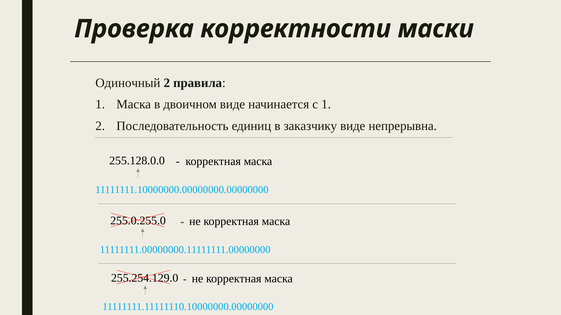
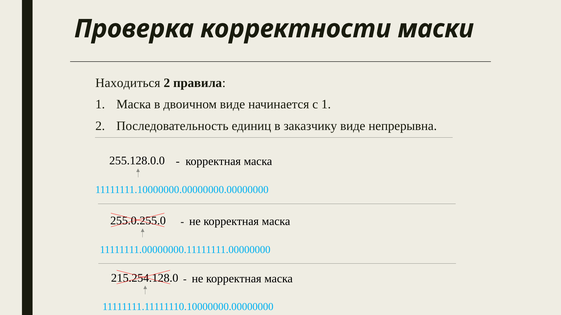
Одиночный: Одиночный -> Находиться (128, 83)
255.254.129.0: 255.254.129.0 -> 215.254.128.0 (145, 278)
